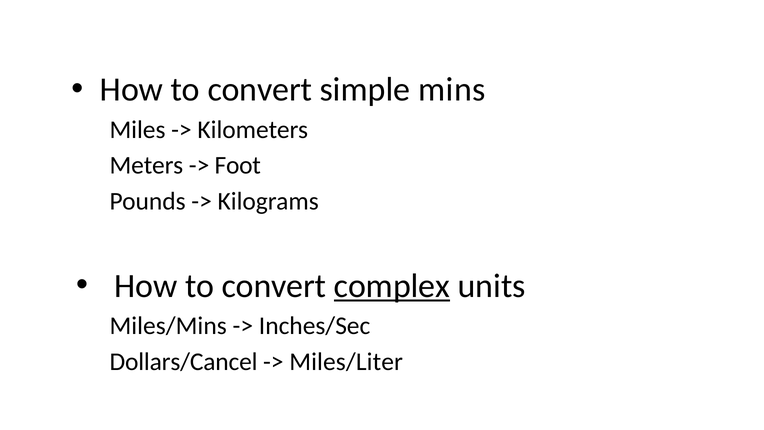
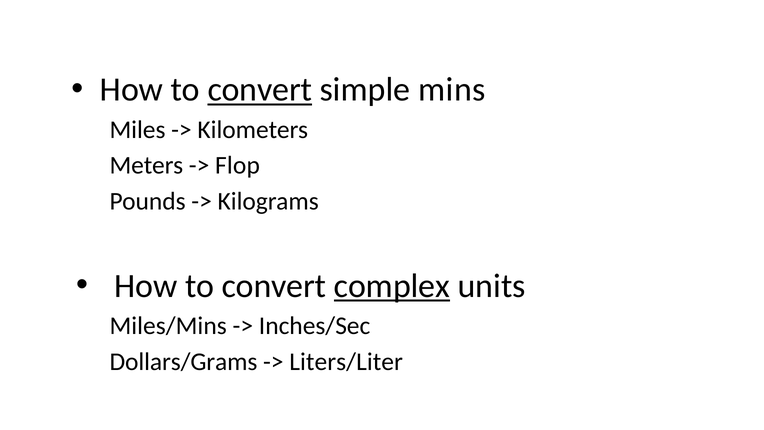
convert underline: none -> present (260, 90)
Foot: Foot -> Flop (237, 165)
Dollars/Cancel: Dollars/Cancel -> Dollars/Grams (183, 362)
Miles/Liter: Miles/Liter -> Liters/Liter (346, 362)
